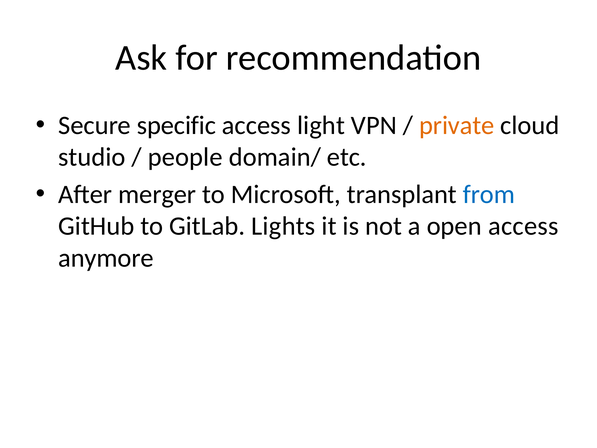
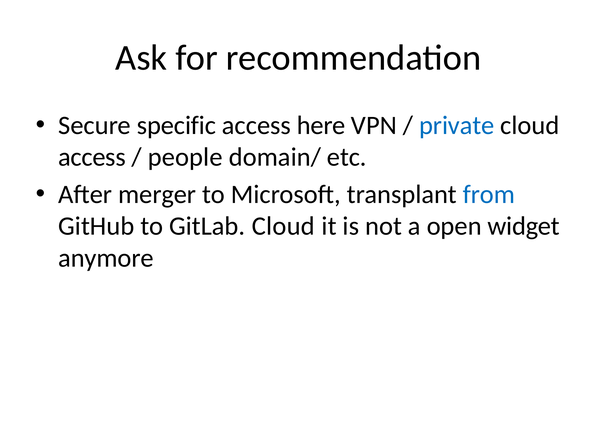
light: light -> here (321, 125)
private colour: orange -> blue (457, 125)
studio: studio -> access (92, 157)
GitLab Lights: Lights -> Cloud (283, 226)
open access: access -> widget (524, 226)
